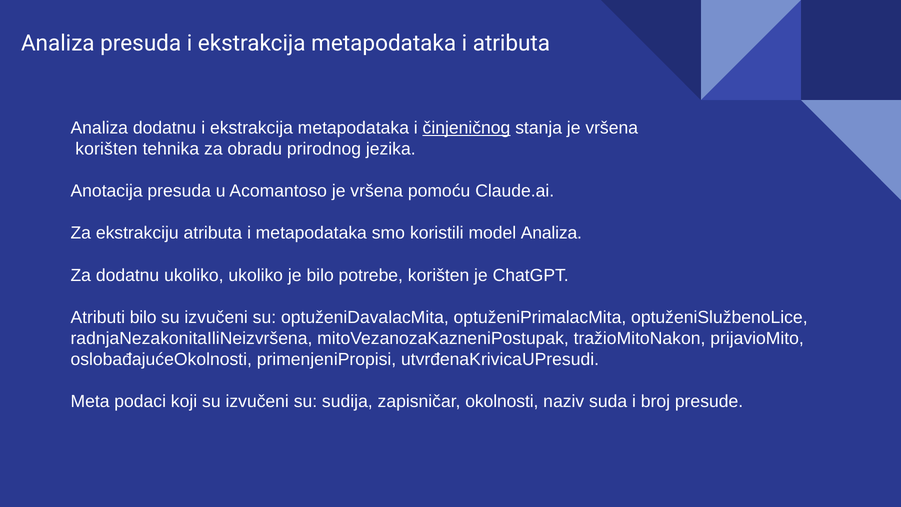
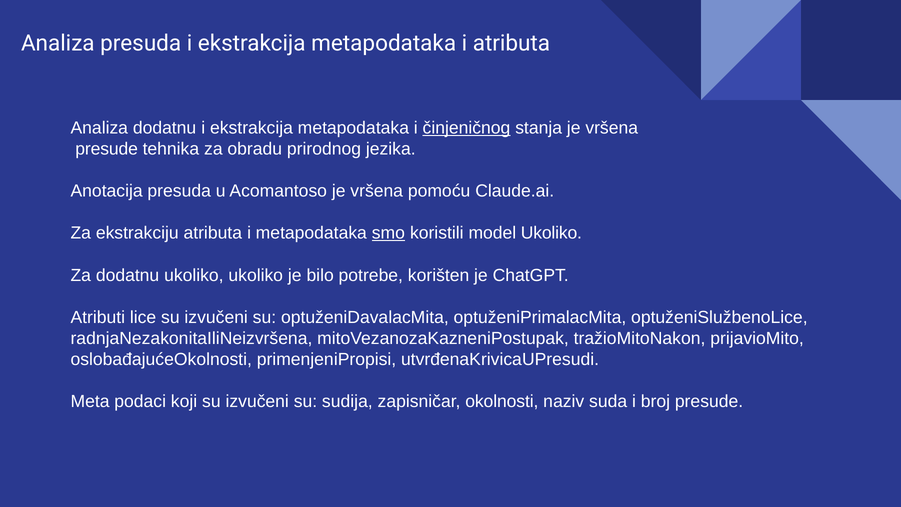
korišten: korišten -> presude (107, 149)
smo underline: none -> present (388, 233)
model Analiza: Analiza -> Ukoliko (551, 233)
Atributi bilo: bilo -> lice (143, 317)
